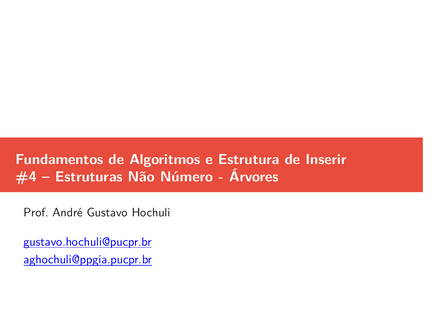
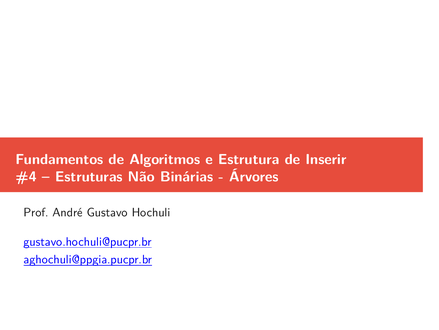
Número: Número -> Binárias (187, 176)
